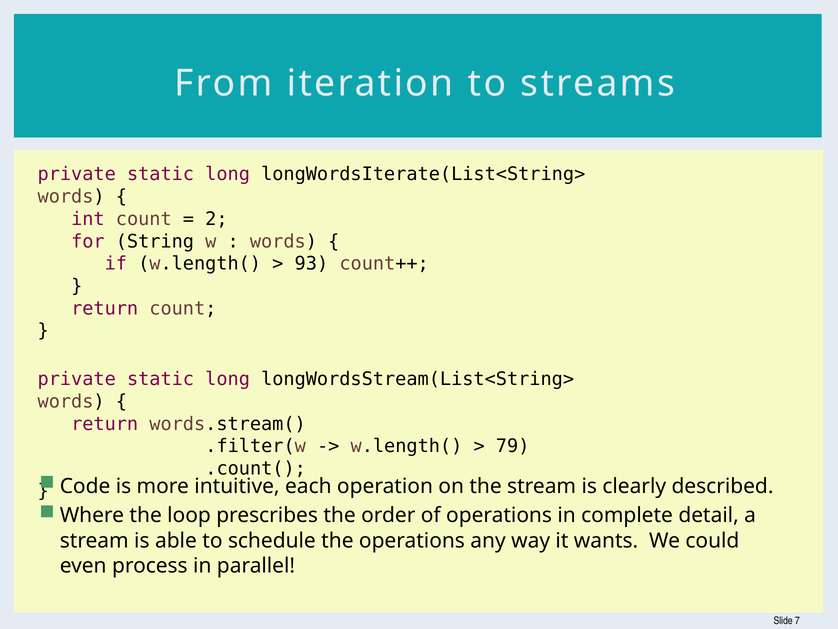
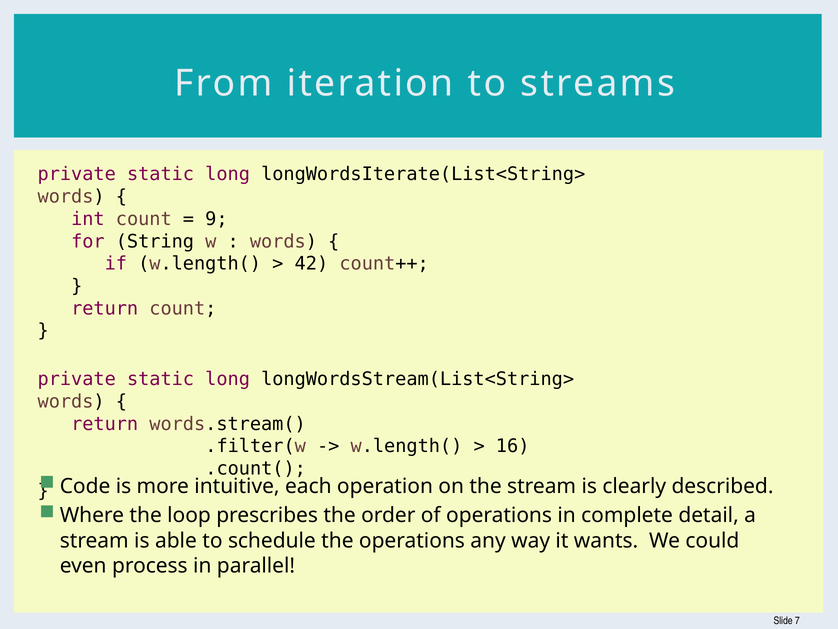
2: 2 -> 9 (216, 219)
93: 93 -> 42 (311, 264)
79: 79 -> 16 (513, 446)
